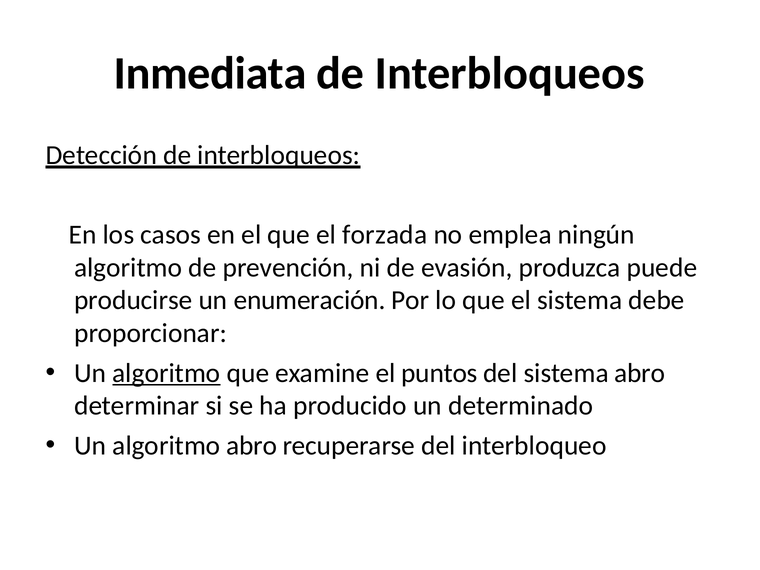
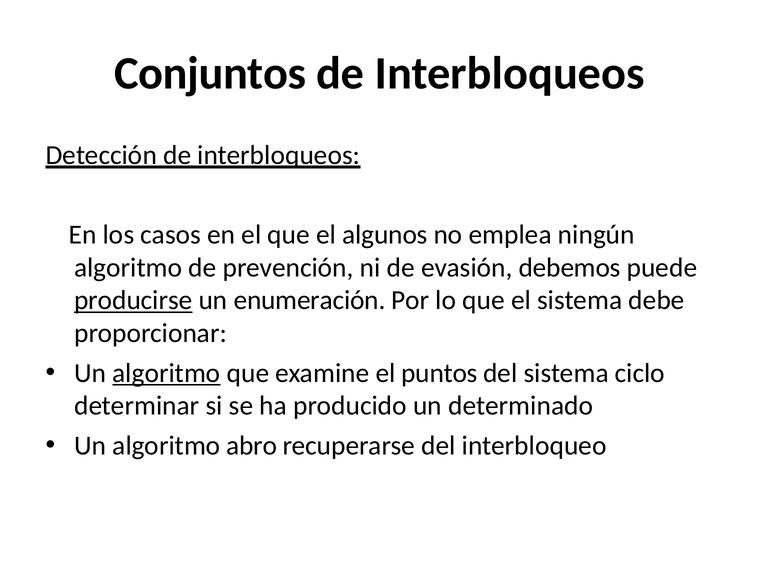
Inmediata: Inmediata -> Conjuntos (210, 74)
forzada: forzada -> algunos (385, 235)
produzca: produzca -> debemos (570, 267)
producirse underline: none -> present (133, 300)
sistema abro: abro -> ciclo (640, 373)
